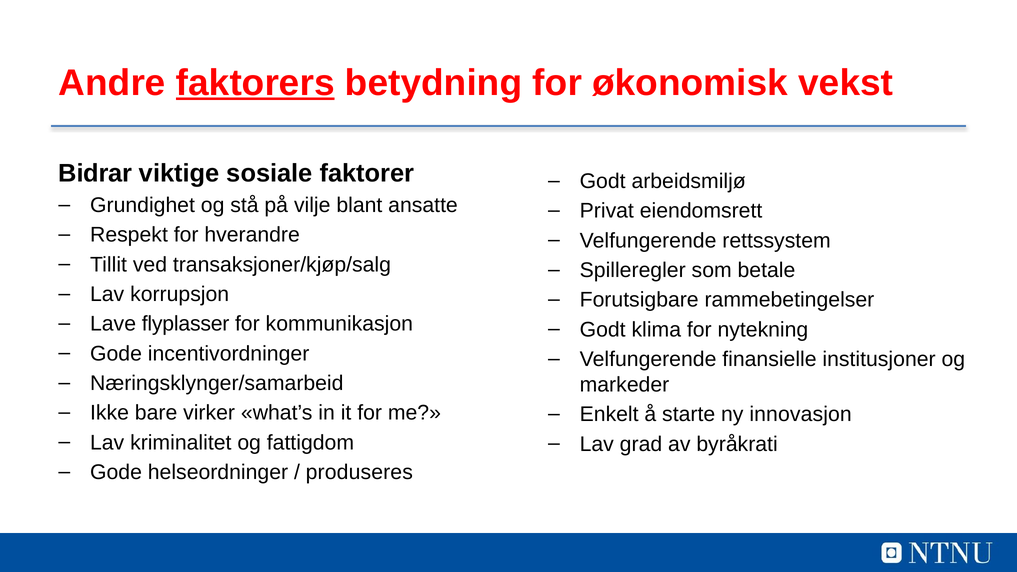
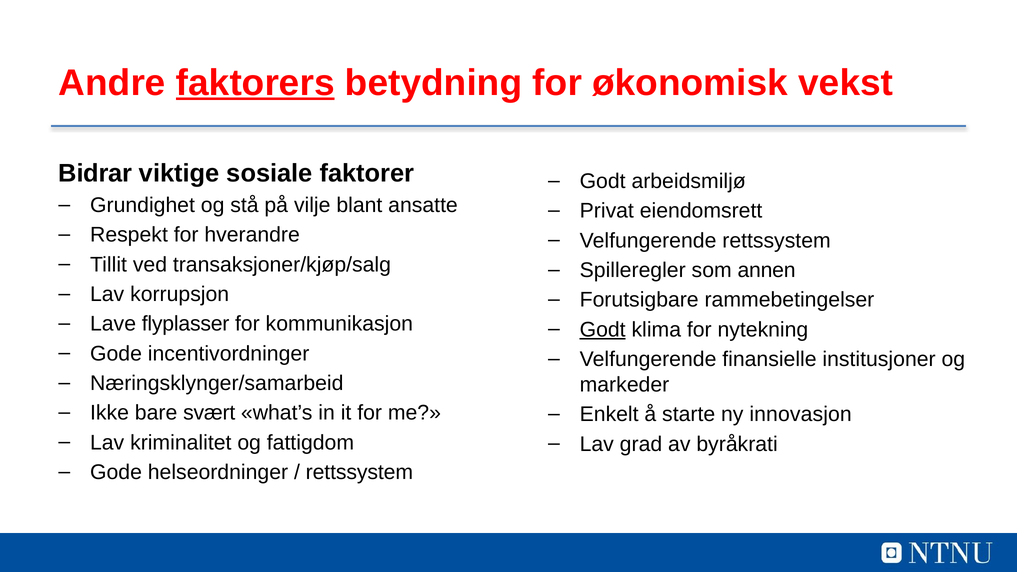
betale: betale -> annen (767, 270)
Godt underline: none -> present (603, 330)
virker: virker -> svært (209, 413)
produseres: produseres -> rettssystem (359, 472)
